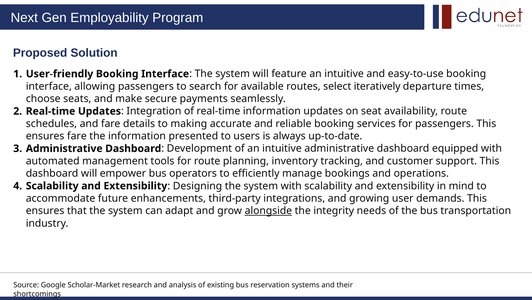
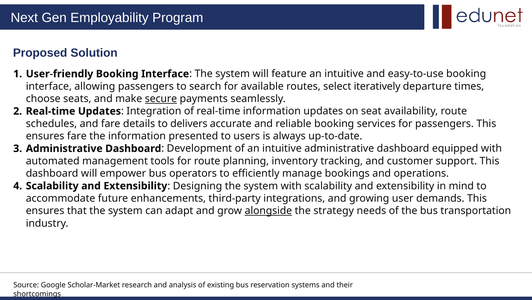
secure underline: none -> present (161, 99)
making: making -> delivers (189, 123)
integrity: integrity -> strategy (334, 210)
